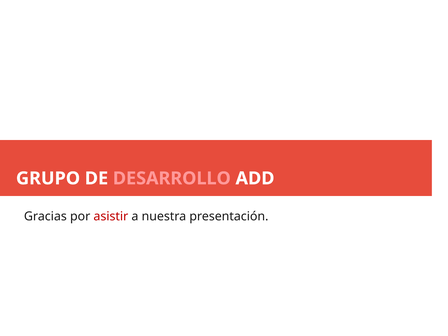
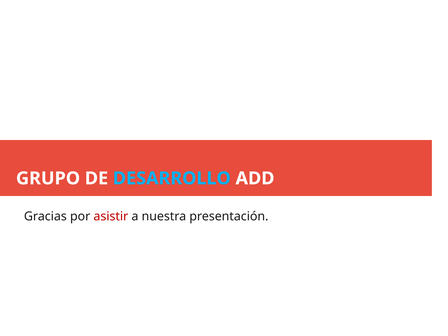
DESARROLLO colour: pink -> light blue (172, 178)
